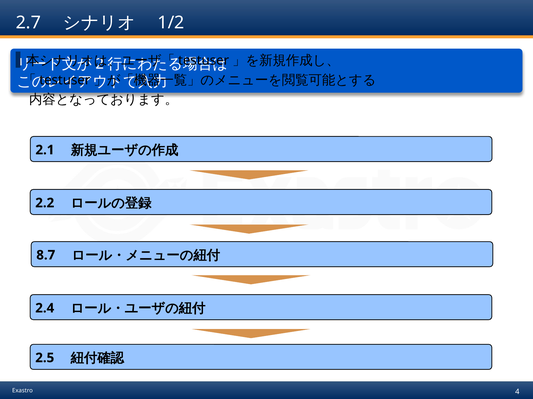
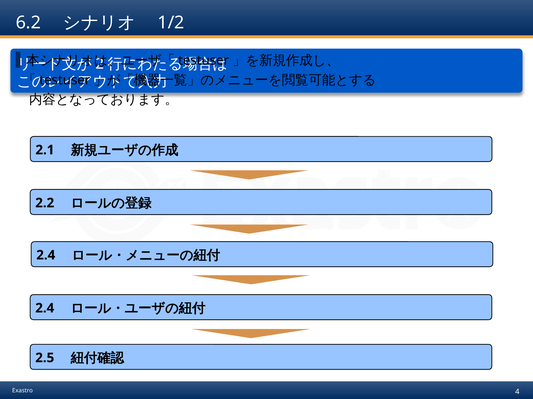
2.7: 2.7 -> 6.2 (28, 23)
8.7: 8.7 -> 2.4 (46, 256)
